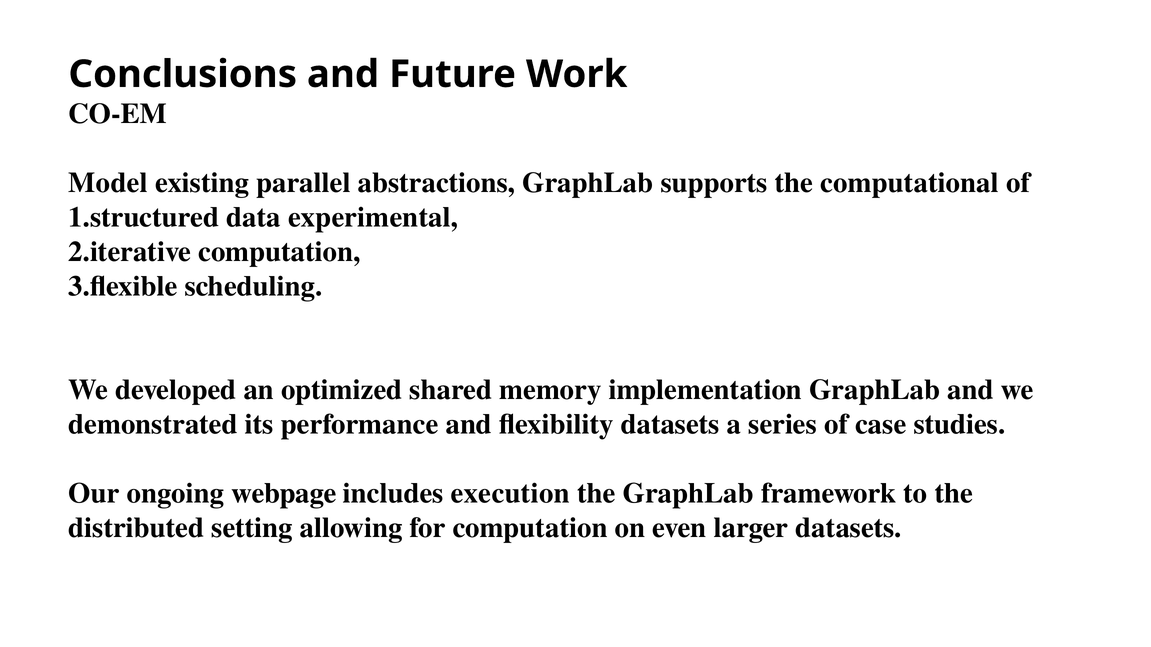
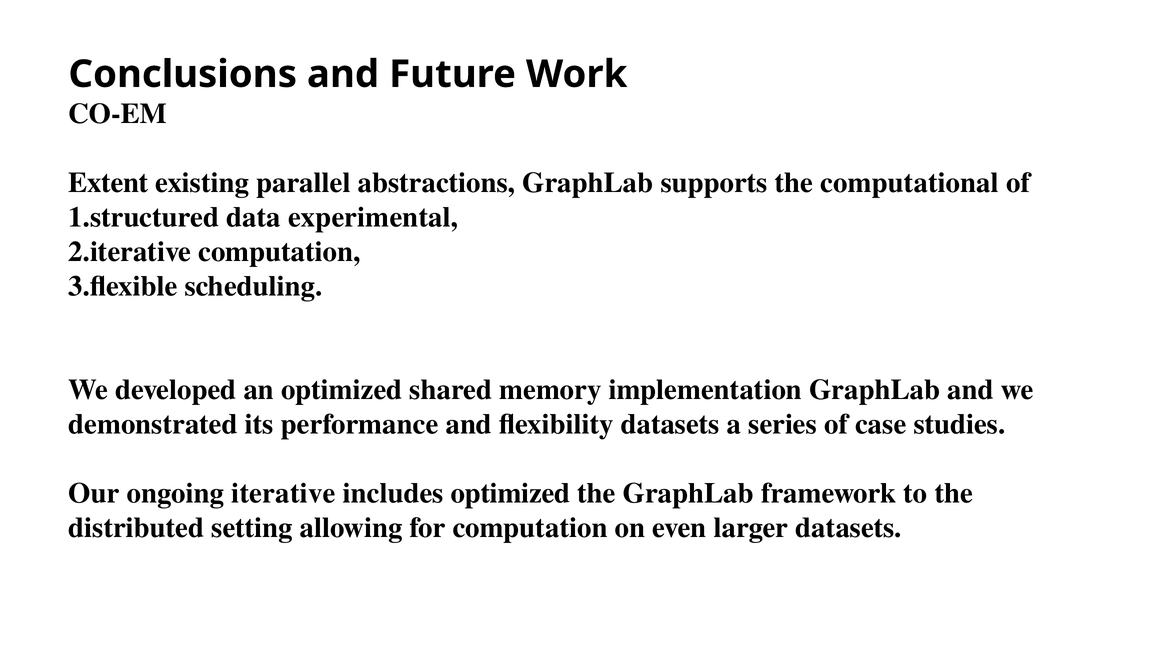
Model: Model -> Extent (109, 183)
webpage: webpage -> iterative (283, 494)
includes execution: execution -> optimized (511, 494)
